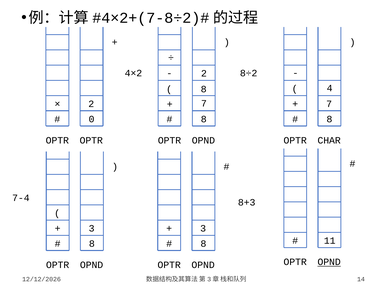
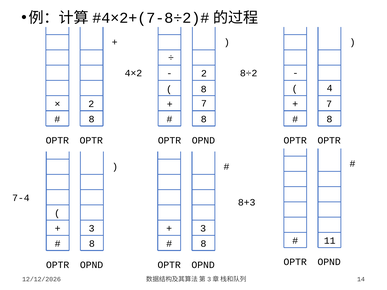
0: 0 -> 8 (92, 119)
CHAR: CHAR -> OPTR (329, 141)
OPND underline: present -> none (329, 262)
